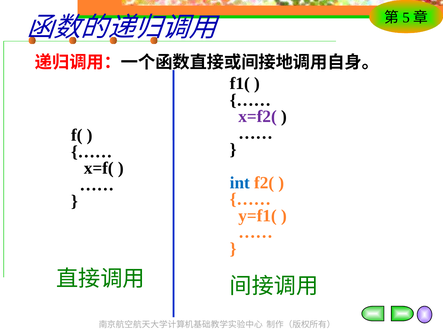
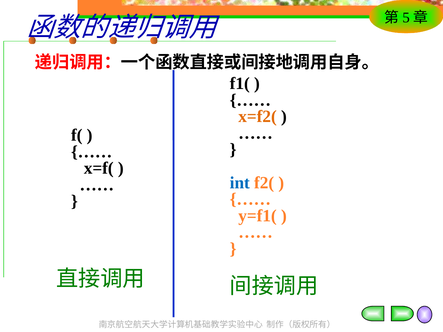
x=f2( colour: purple -> orange (258, 117)
